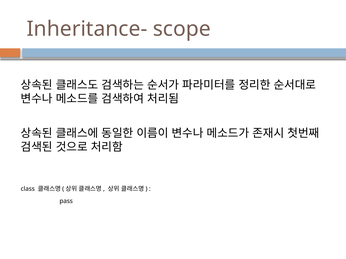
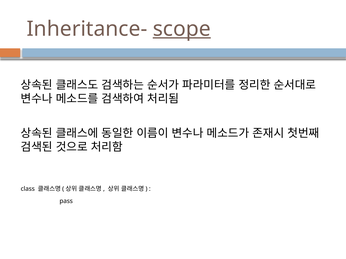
scope underline: none -> present (182, 29)
